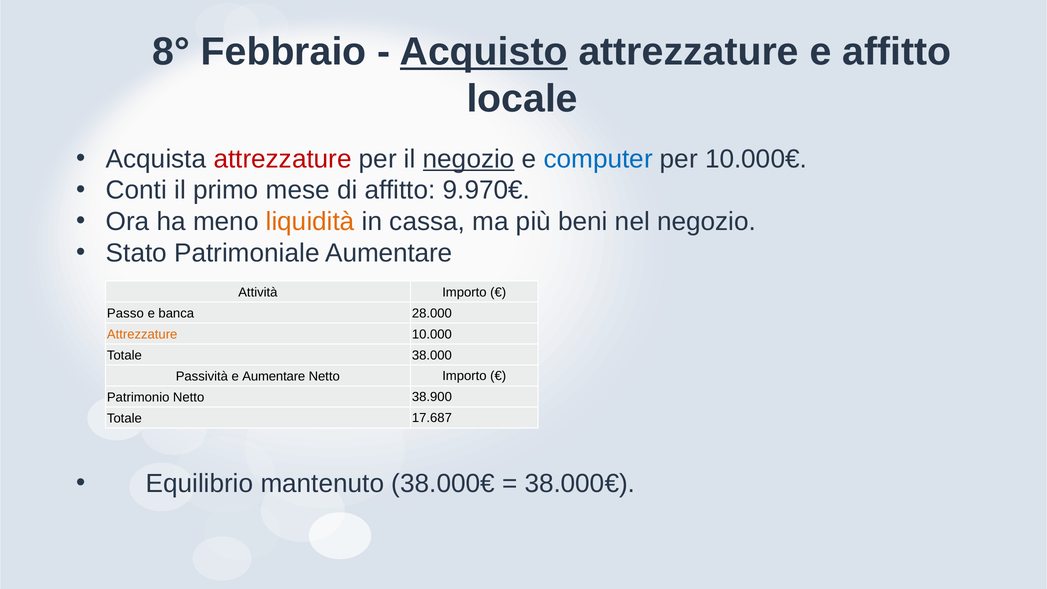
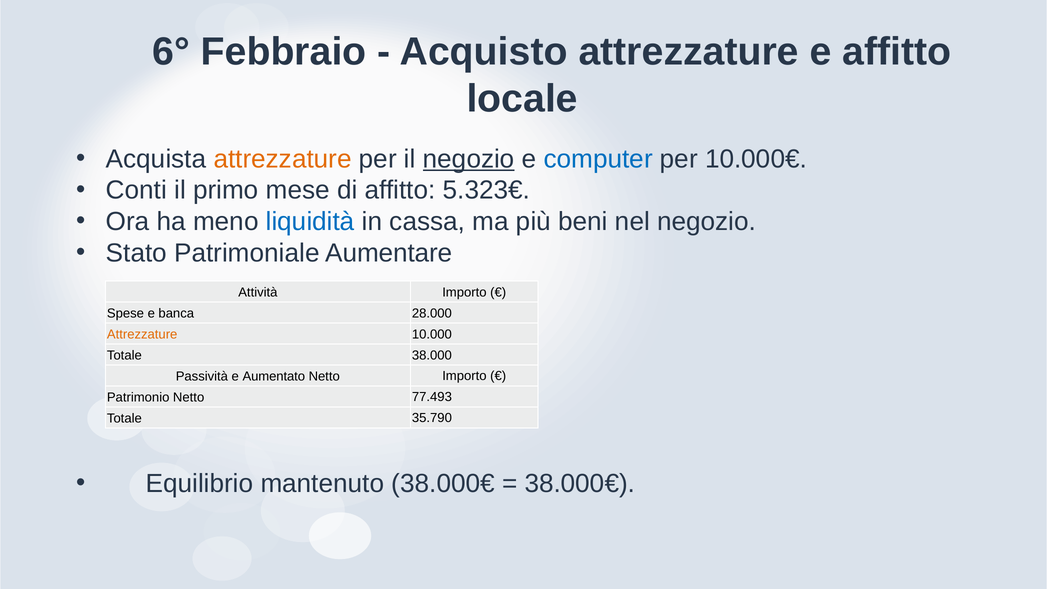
8°: 8° -> 6° (171, 52)
Acquisto underline: present -> none (484, 52)
attrezzature colour: red -> orange (283, 159)
9.970€: 9.970€ -> 5.323€ (486, 190)
liquidità colour: orange -> blue (310, 222)
Passo: Passo -> Spese (125, 313)
e Aumentare: Aumentare -> Aumentato (274, 376)
38.900: 38.900 -> 77.493 (432, 397)
17.687: 17.687 -> 35.790 (432, 418)
